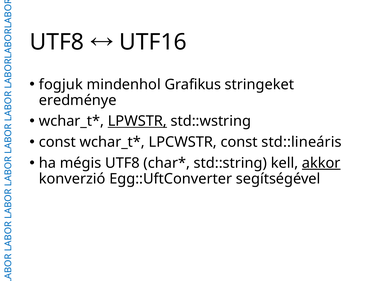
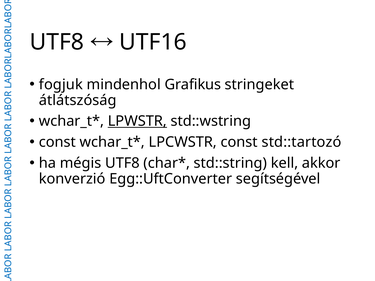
eredménye: eredménye -> átlátszóság (78, 100)
std::lineáris: std::lineáris -> std::tartozó (302, 142)
akkor underline: present -> none (321, 163)
